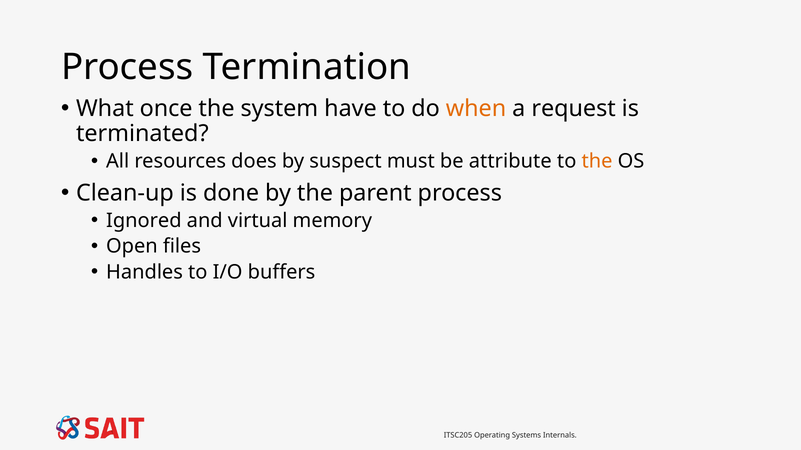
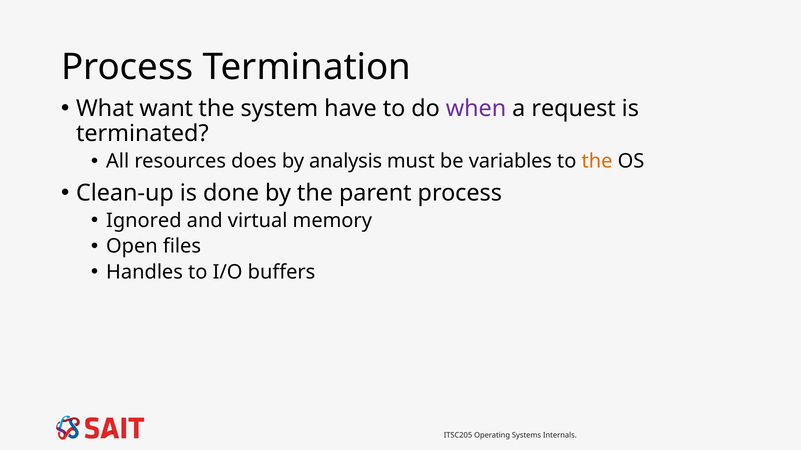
once: once -> want (166, 109)
when colour: orange -> purple (476, 109)
suspect: suspect -> analysis (346, 161)
attribute: attribute -> variables (510, 161)
